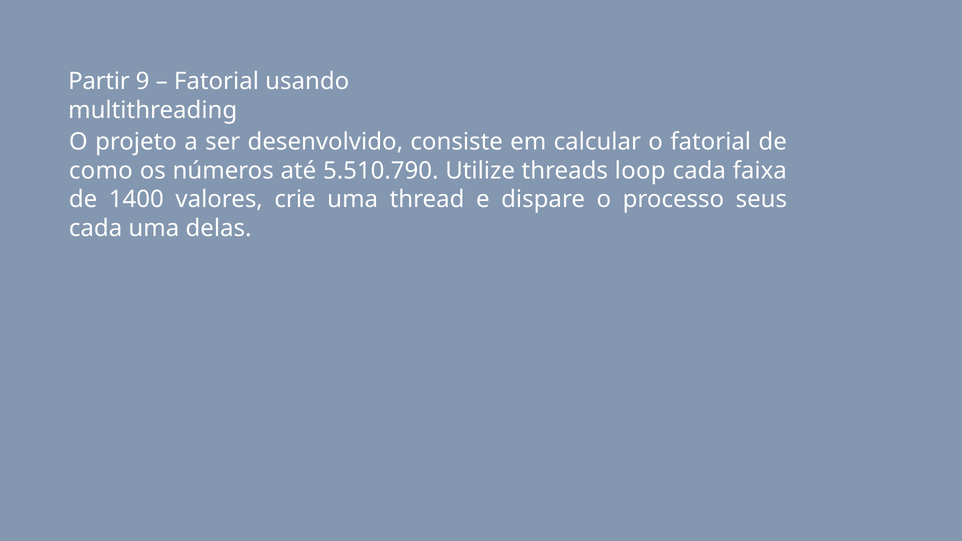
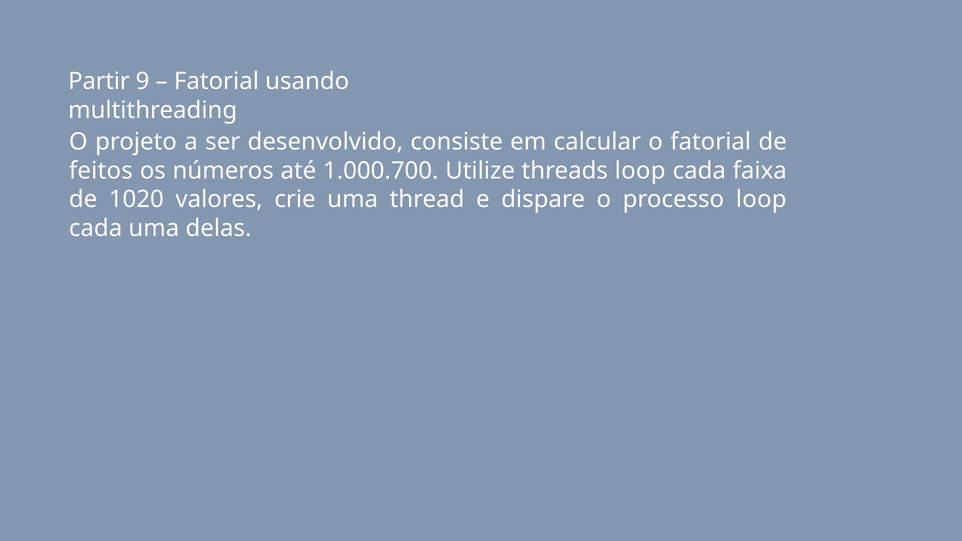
como: como -> feitos (101, 171)
5.510.790: 5.510.790 -> 1.000.700 (381, 171)
1400: 1400 -> 1020 (136, 200)
processo seus: seus -> loop (761, 200)
